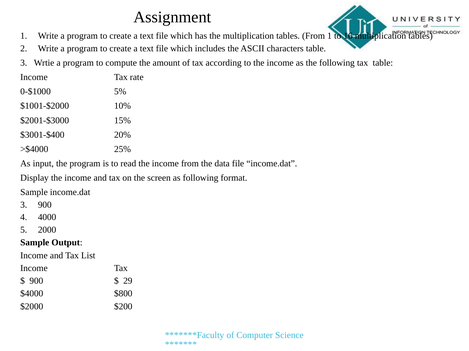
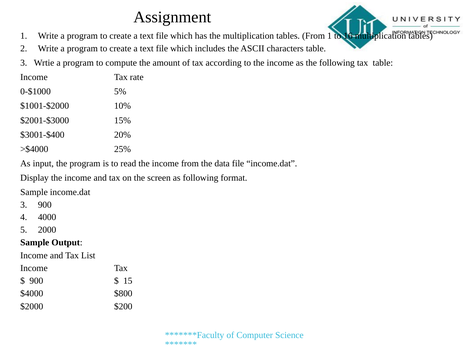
29: 29 -> 15 (128, 281)
